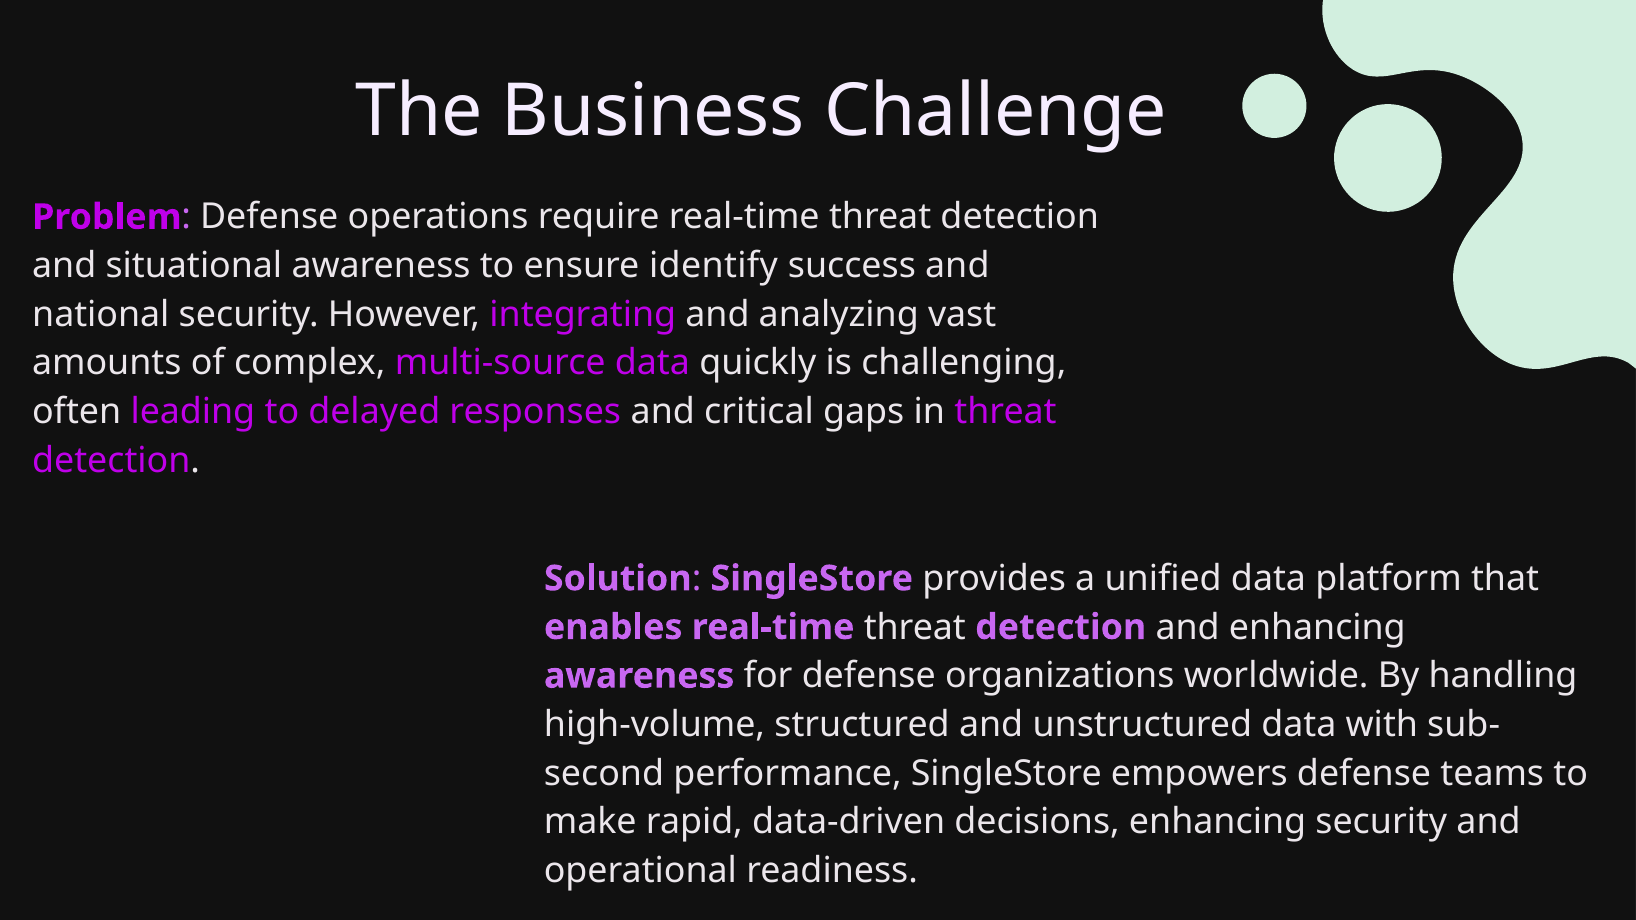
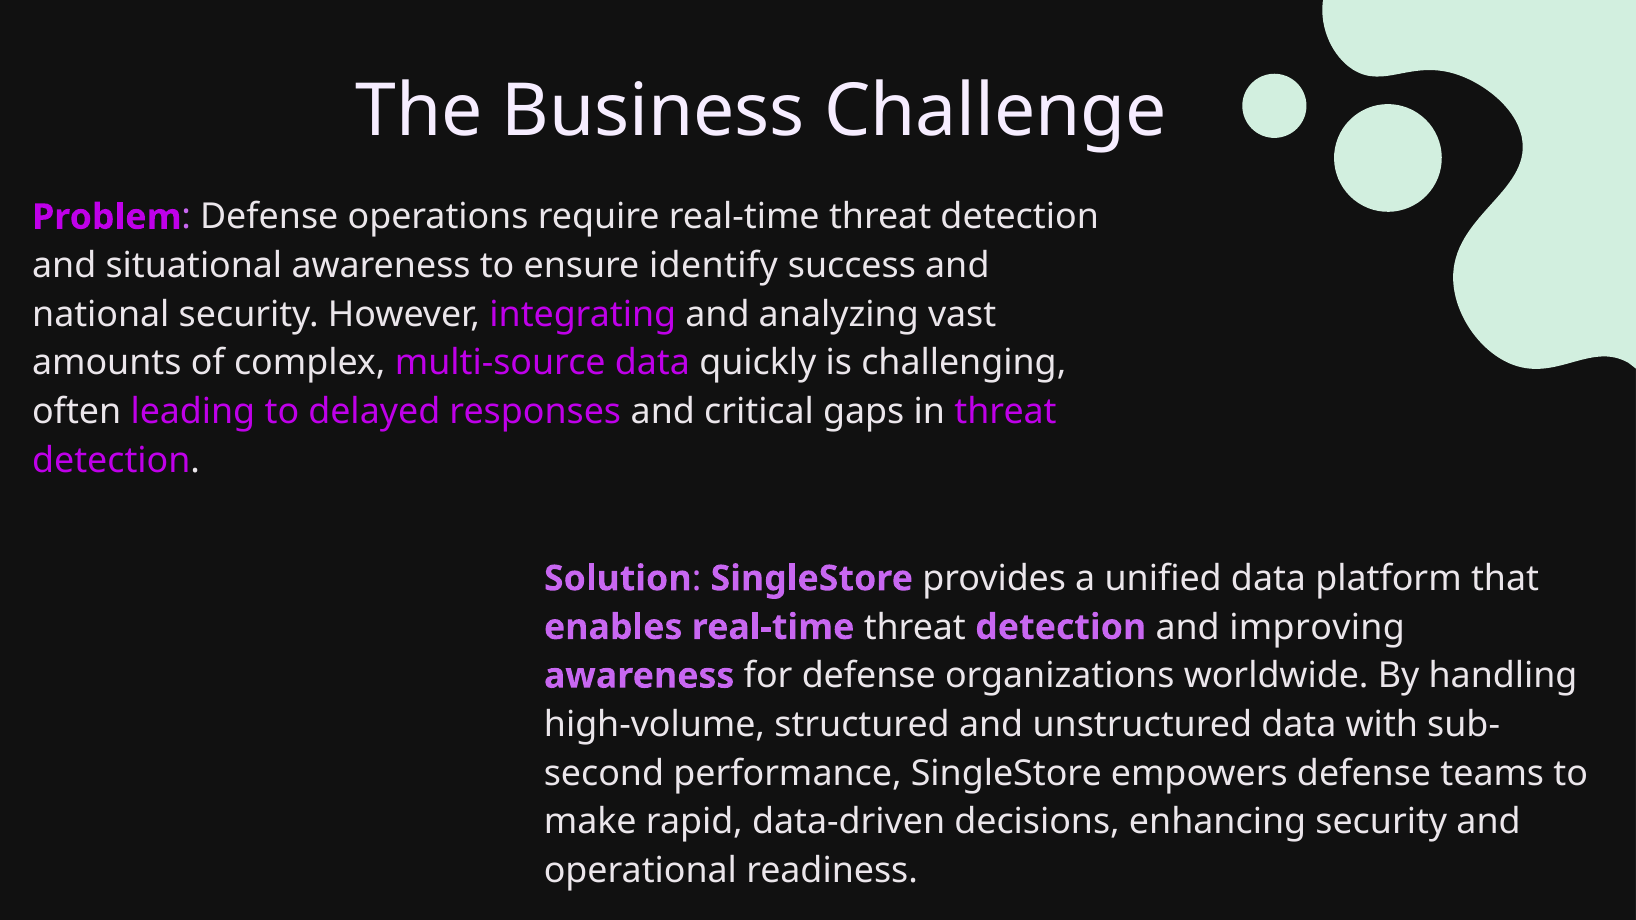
and enhancing: enhancing -> improving (1317, 627)
